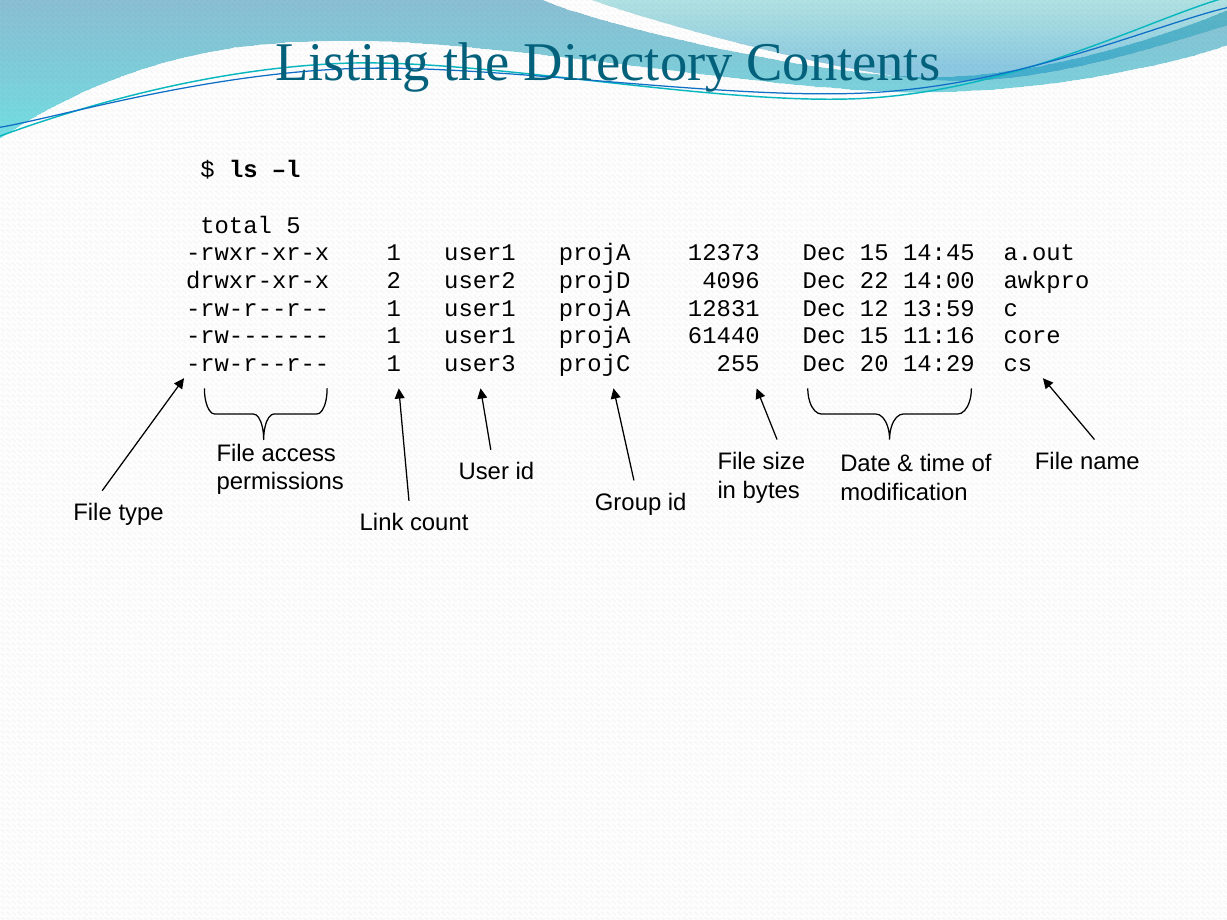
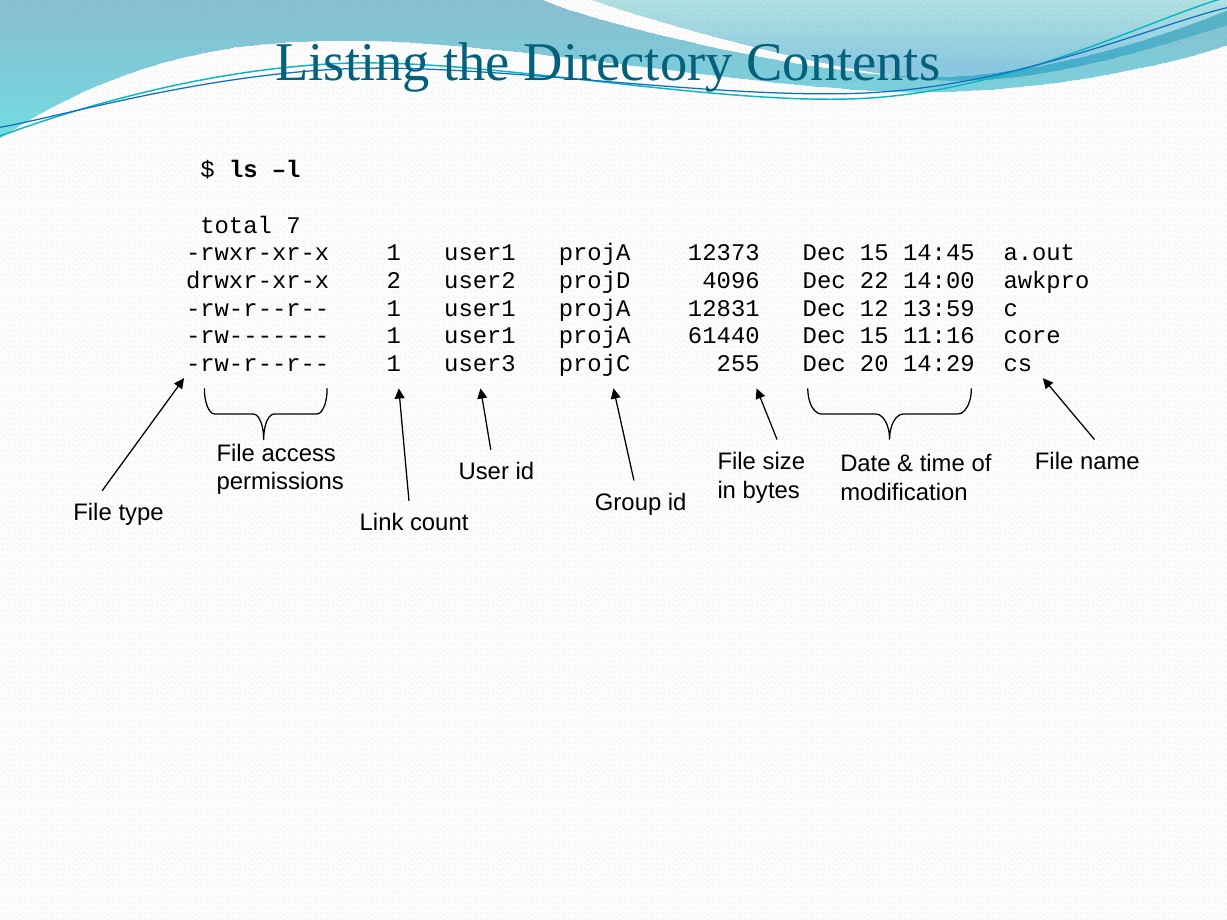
5: 5 -> 7 (294, 225)
